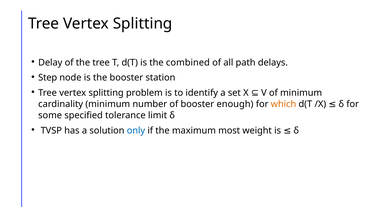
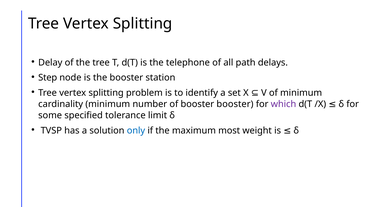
combined: combined -> telephone (188, 62)
booster enough: enough -> booster (235, 104)
which colour: orange -> purple (284, 104)
